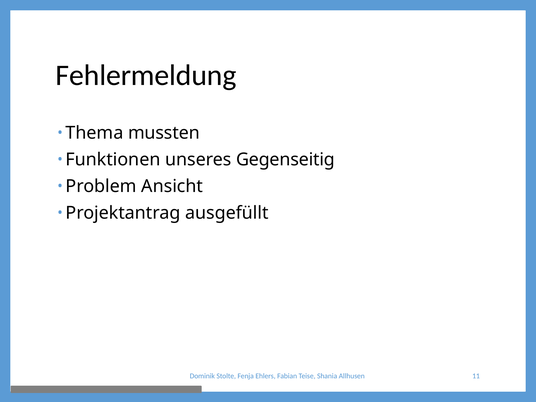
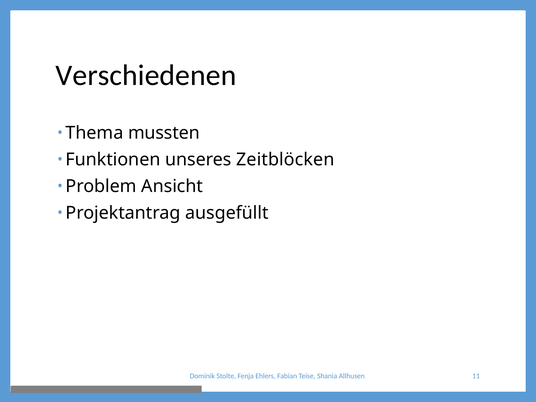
Fehlermeldung: Fehlermeldung -> Verschiedenen (146, 75)
Gegenseitig: Gegenseitig -> Zeitblöcken (285, 160)
